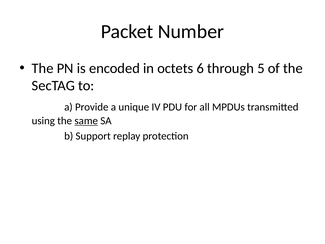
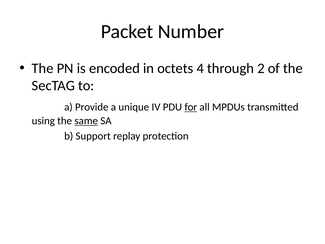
6: 6 -> 4 (200, 68)
5: 5 -> 2 (261, 68)
for underline: none -> present (191, 107)
